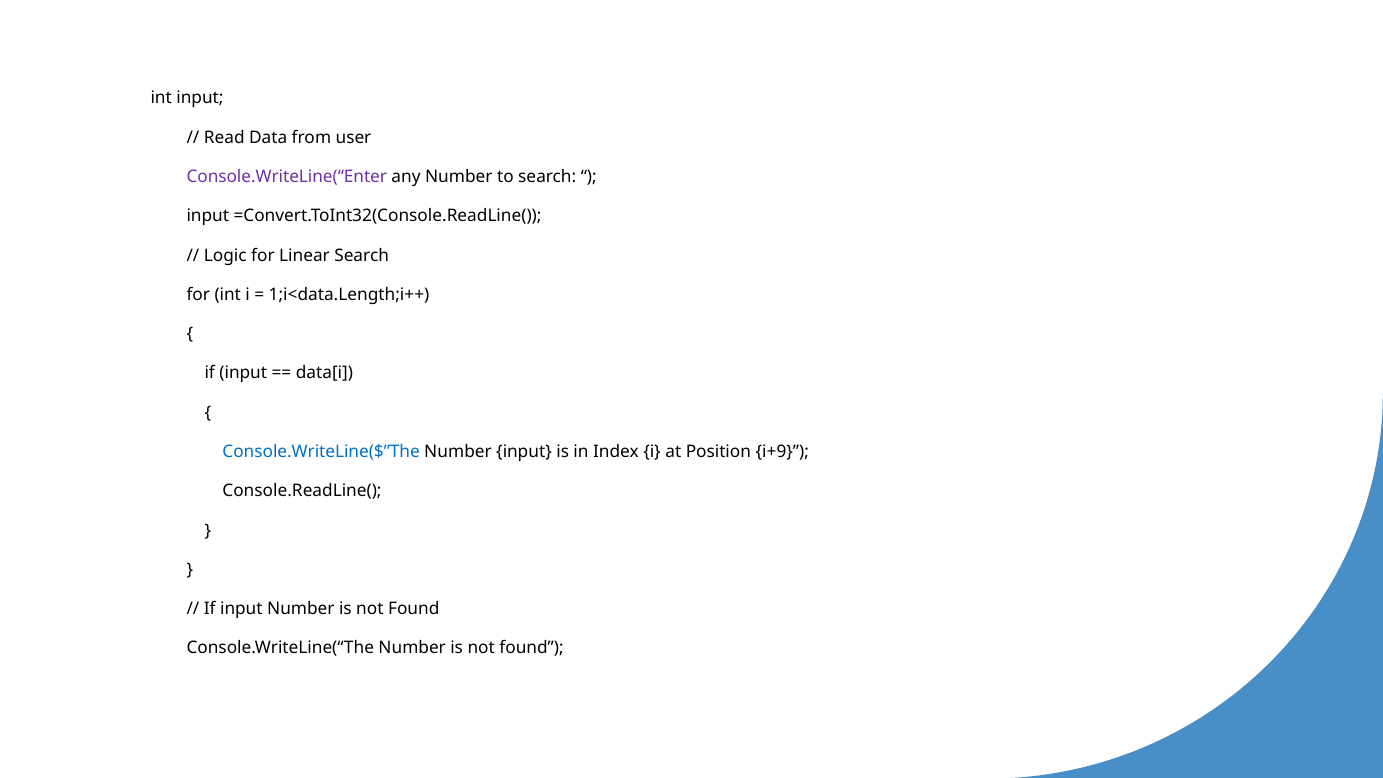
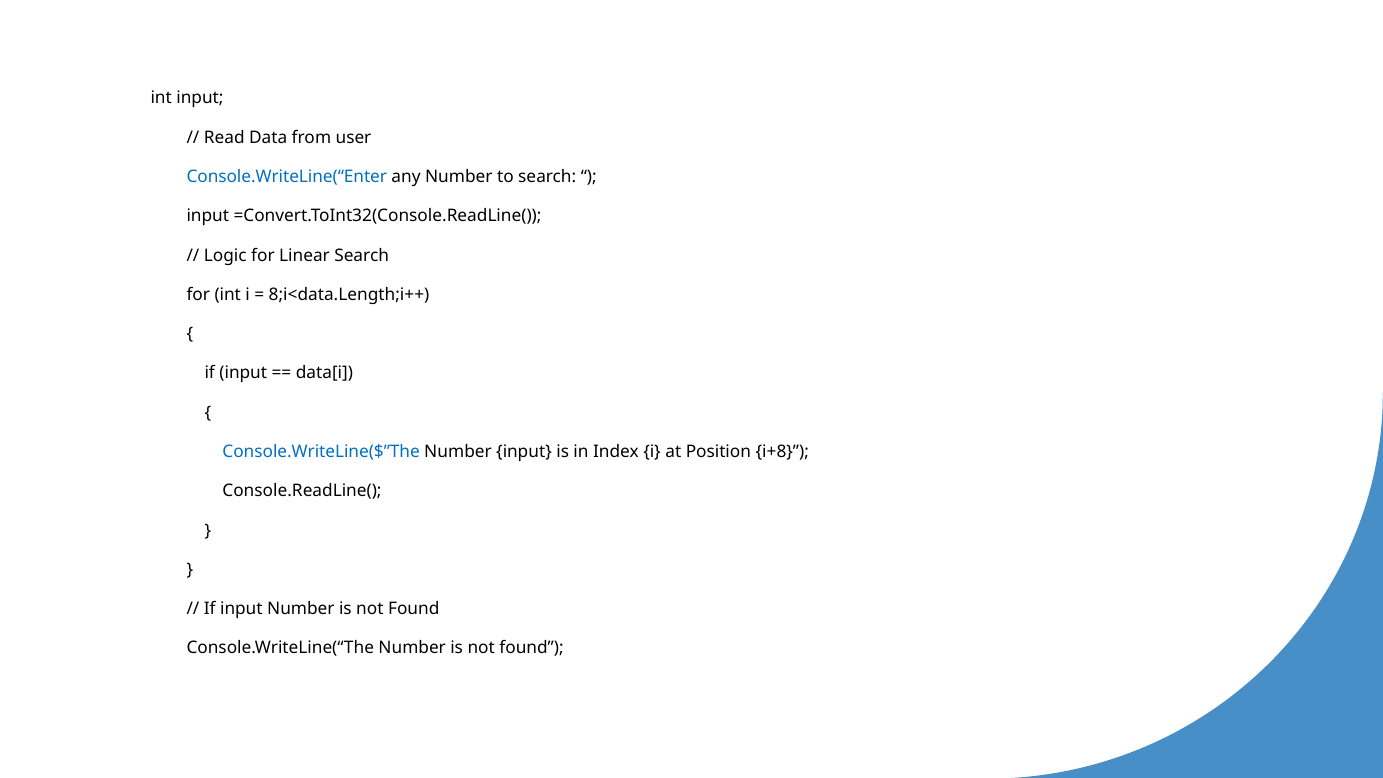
Console.WriteLine(“Enter colour: purple -> blue (287, 177)
1;i<data.Length;i++: 1;i<data.Length;i++ -> 8;i<data.Length;i++ (349, 295)
i+9: i+9 -> i+8 (782, 452)
